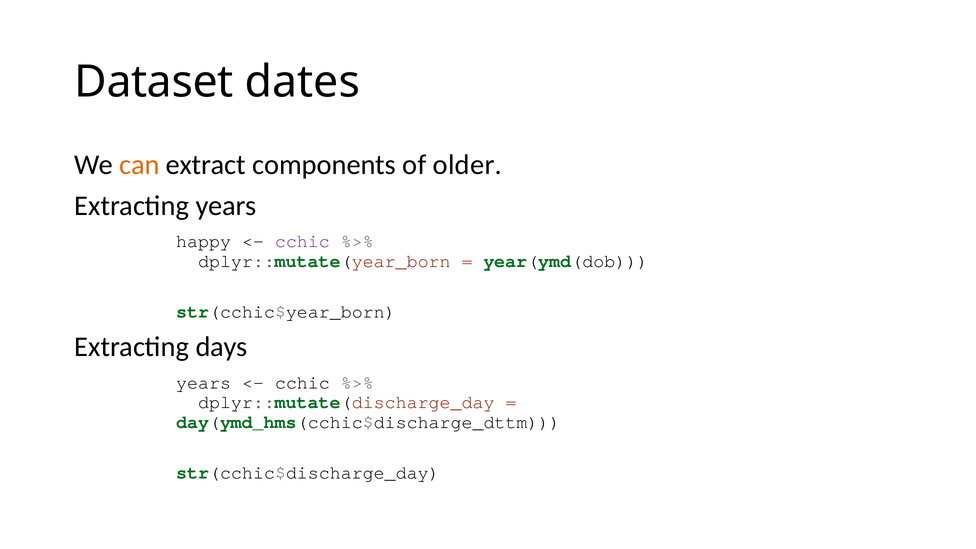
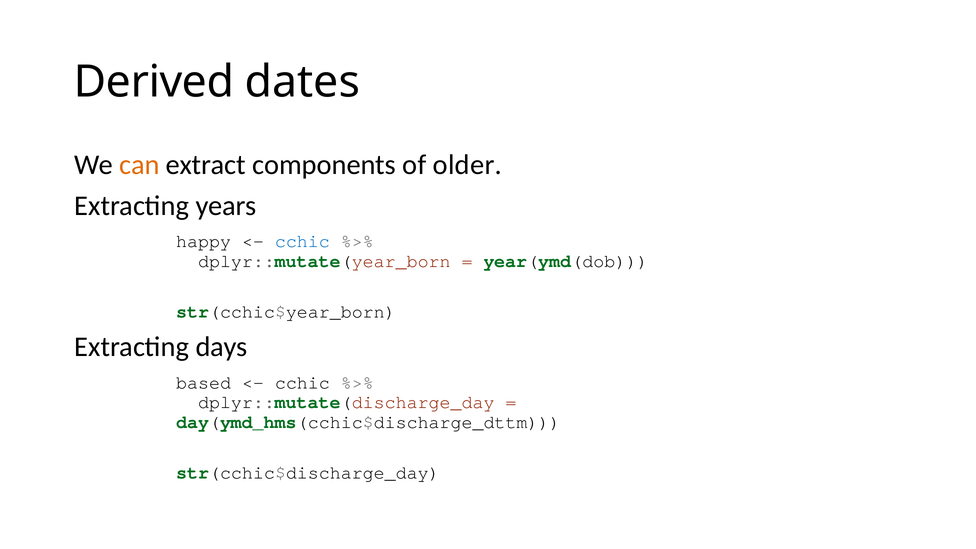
Dataset: Dataset -> Derived (154, 82)
cchic colour: purple -> blue (302, 241)
years: years -> based (204, 383)
